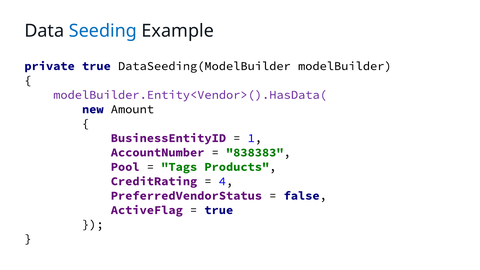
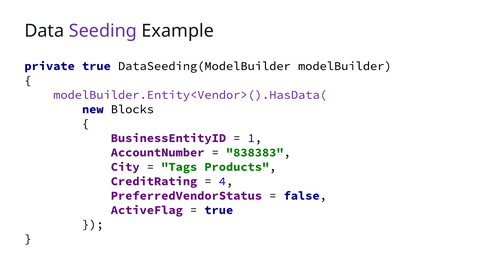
Seeding colour: blue -> purple (103, 31)
Amount: Amount -> Blocks (132, 109)
Pool: Pool -> City (125, 167)
